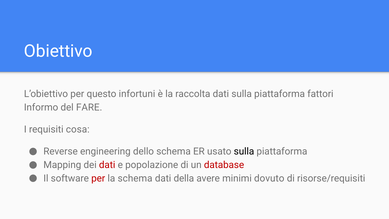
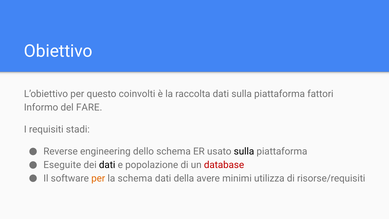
infortuni: infortuni -> coinvolti (137, 94)
cosa: cosa -> stadi (78, 129)
Mapping: Mapping -> Eseguite (62, 165)
dati colour: red -> black (107, 165)
per colour: red -> orange (98, 178)
dovuto: dovuto -> utilizza (269, 178)
